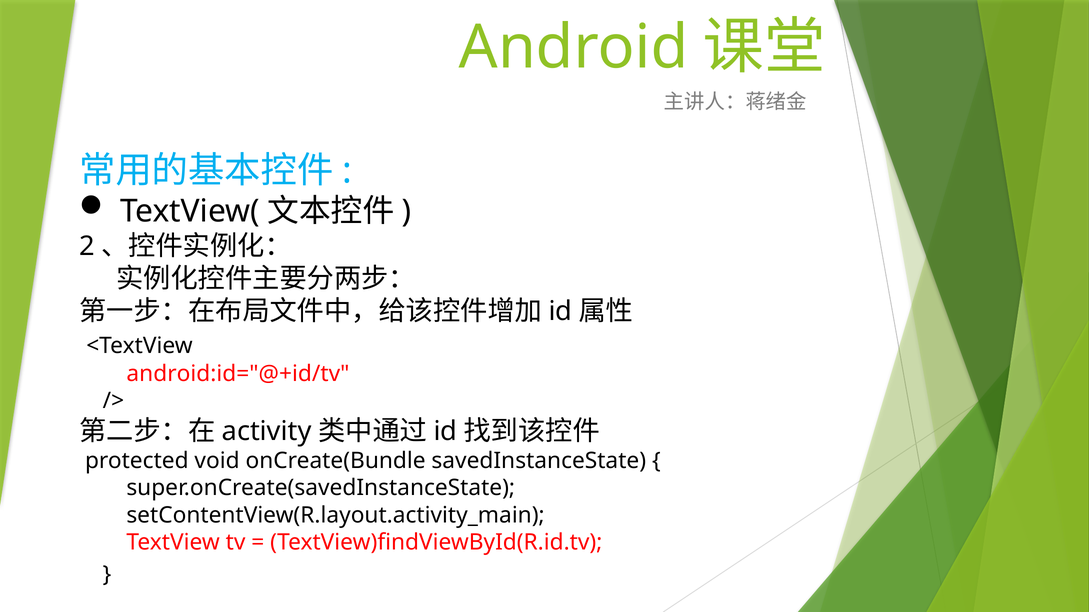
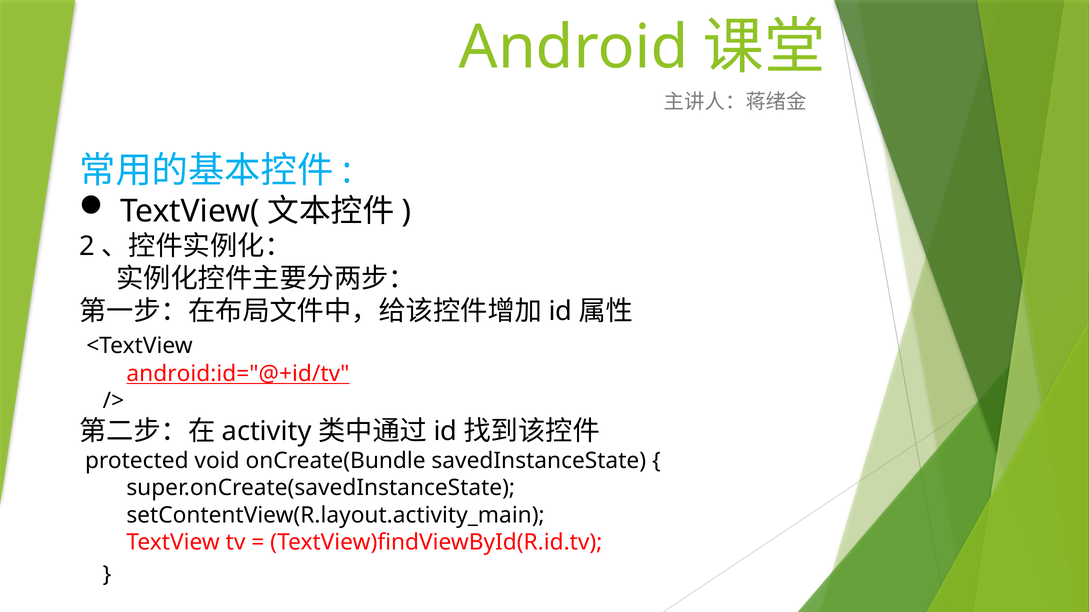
android:id="@+id/tv underline: none -> present (238, 374)
